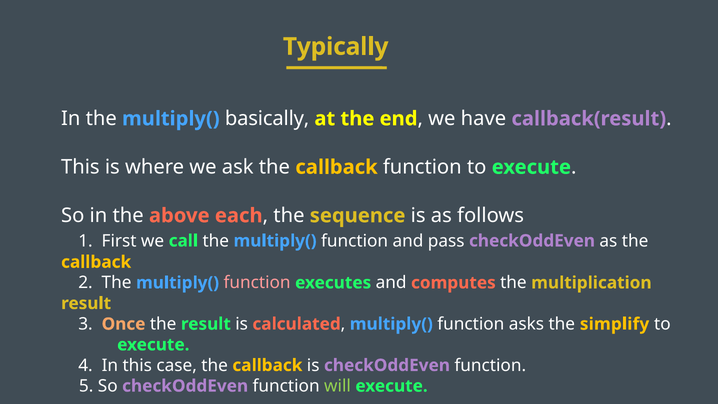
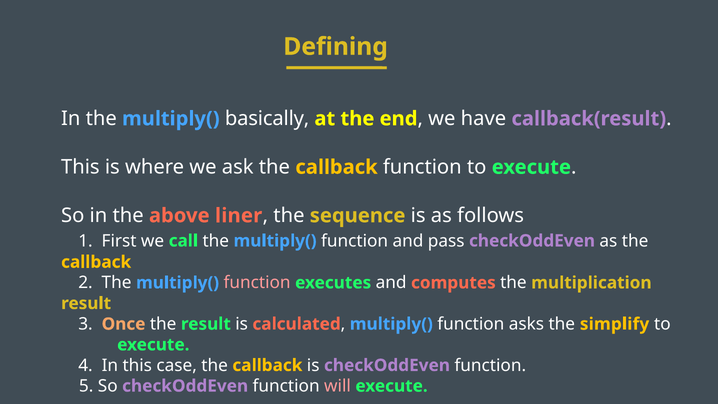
Typically: Typically -> Defining (336, 47)
each: each -> liner (239, 216)
will colour: light green -> pink (337, 386)
